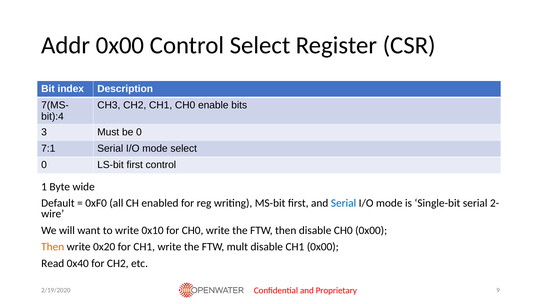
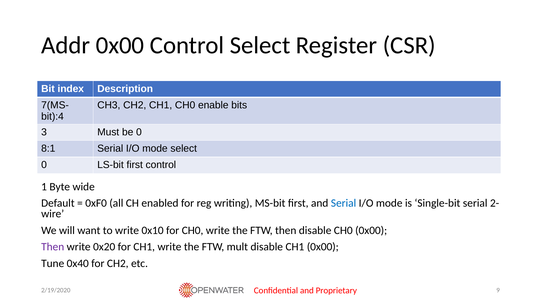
7:1: 7:1 -> 8:1 (48, 149)
Then colour: orange -> purple (53, 247)
Read: Read -> Tune (53, 264)
